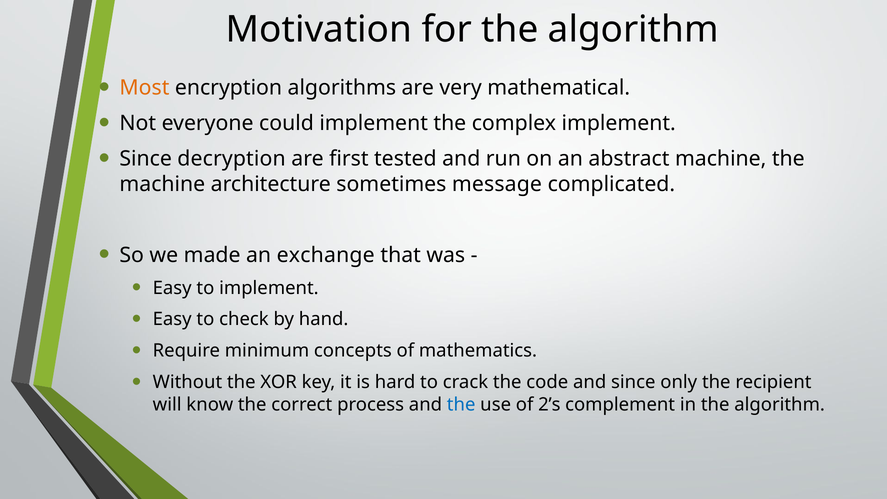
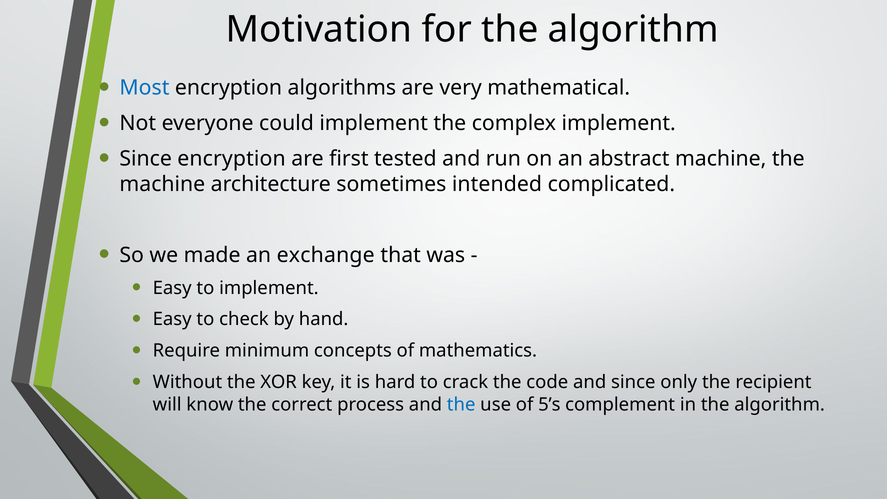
Most colour: orange -> blue (144, 88)
Since decryption: decryption -> encryption (232, 159)
message: message -> intended (497, 184)
2’s: 2’s -> 5’s (549, 404)
